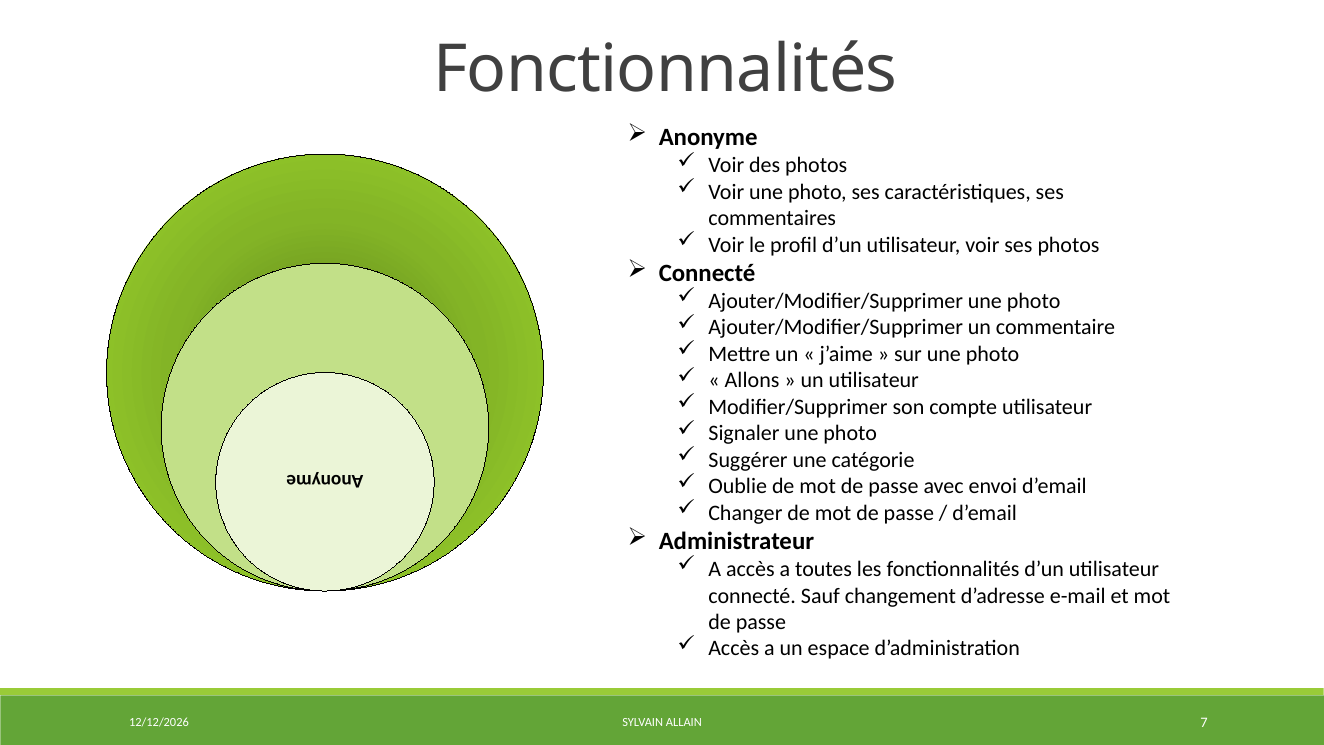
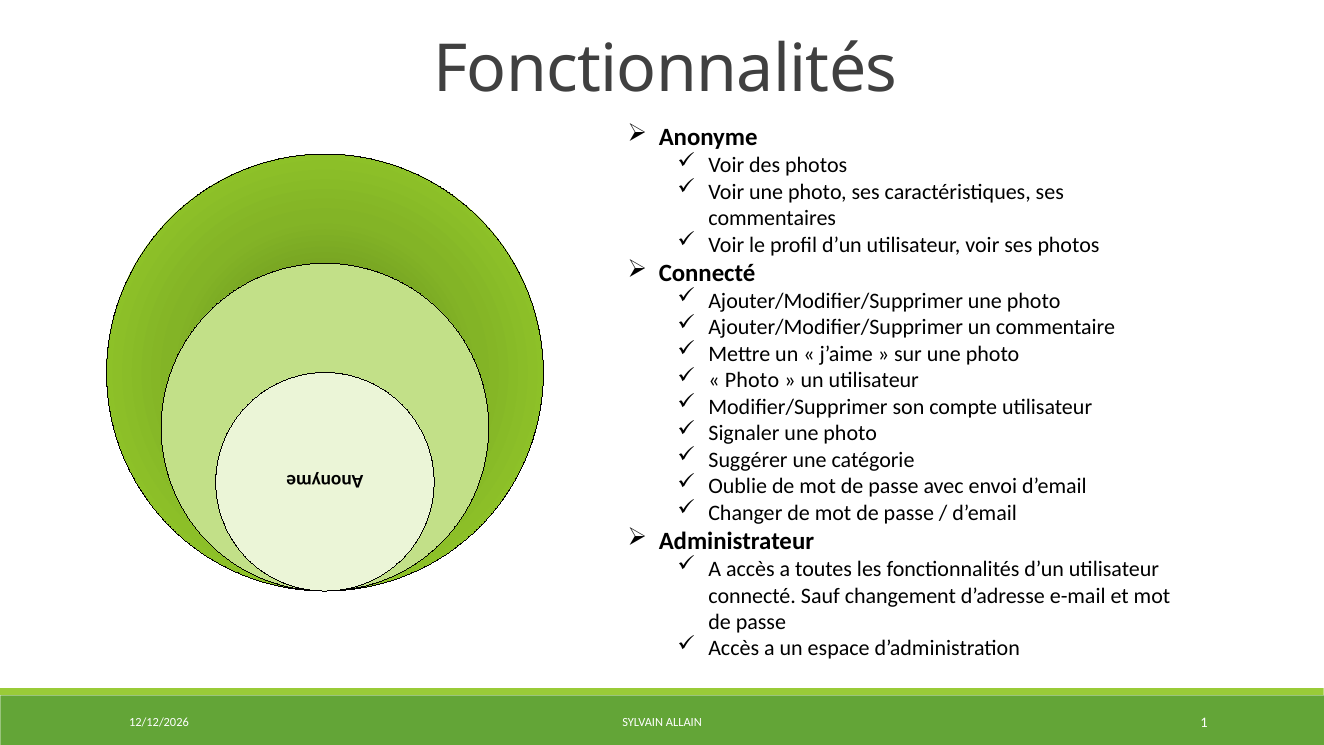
Allons: Allons -> Photo (752, 380)
7: 7 -> 1 (1204, 722)
